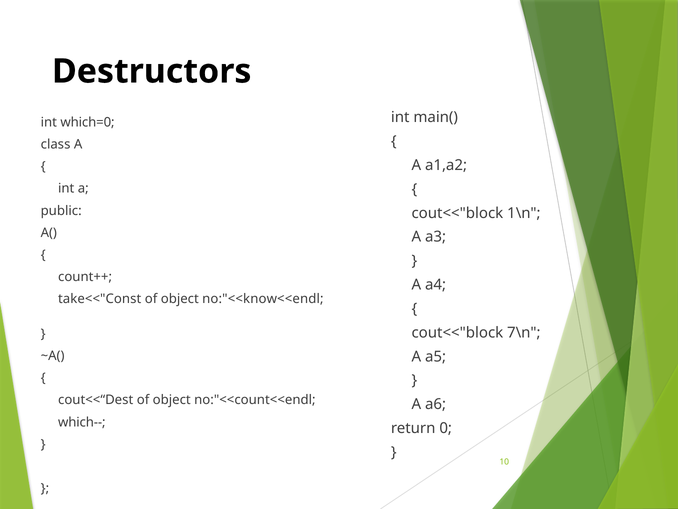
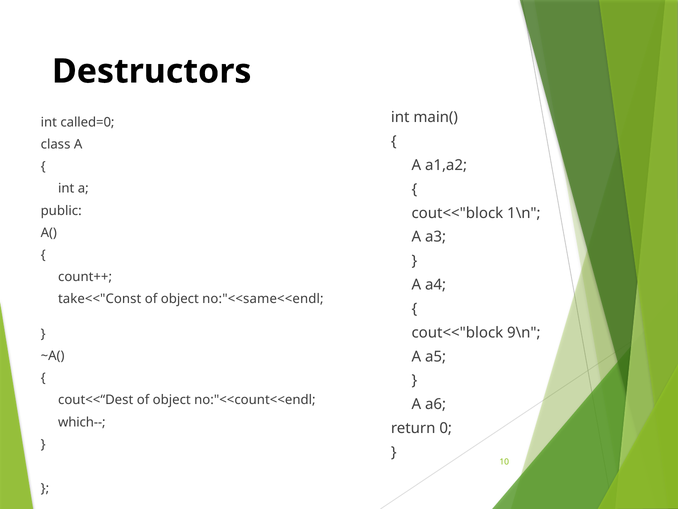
which=0: which=0 -> called=0 (87, 122)
no:"<<know<<endl: no:"<<know<<endl -> no:"<<same<<endl (263, 299)
7\n: 7\n -> 9\n (524, 332)
